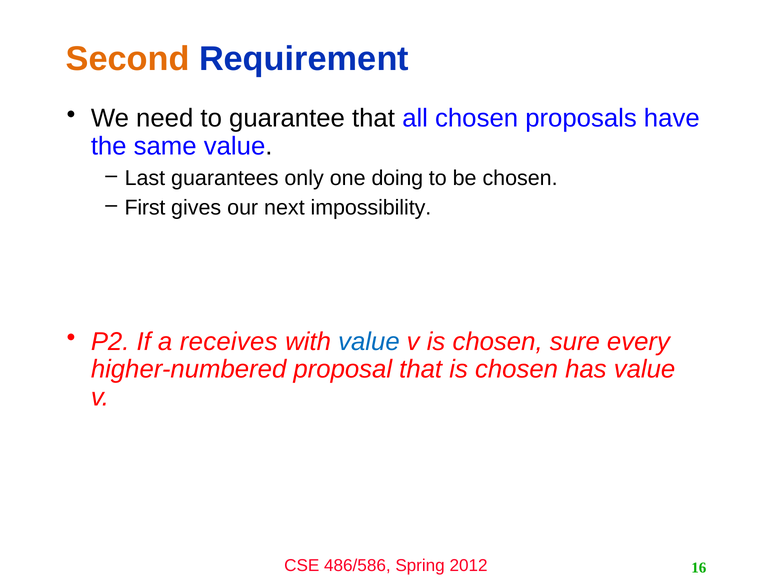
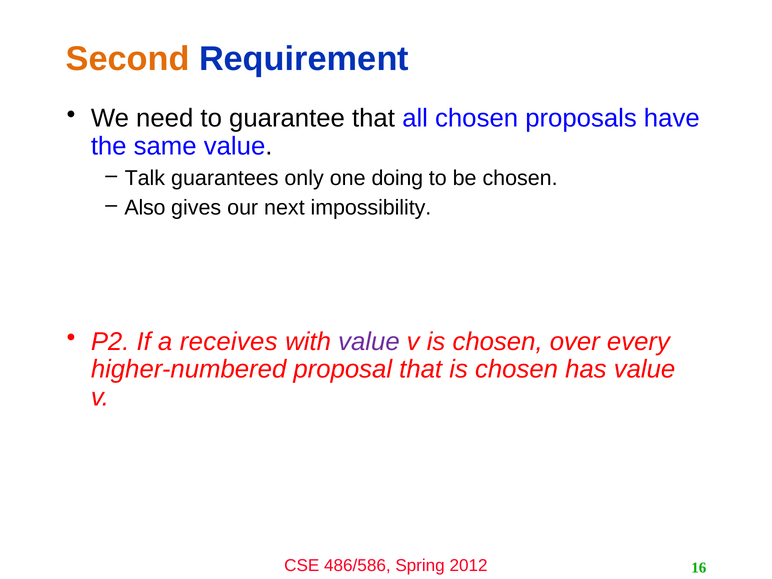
Last: Last -> Talk (145, 178)
First: First -> Also (145, 208)
value colour: blue -> purple (369, 342)
sure: sure -> over (575, 342)
